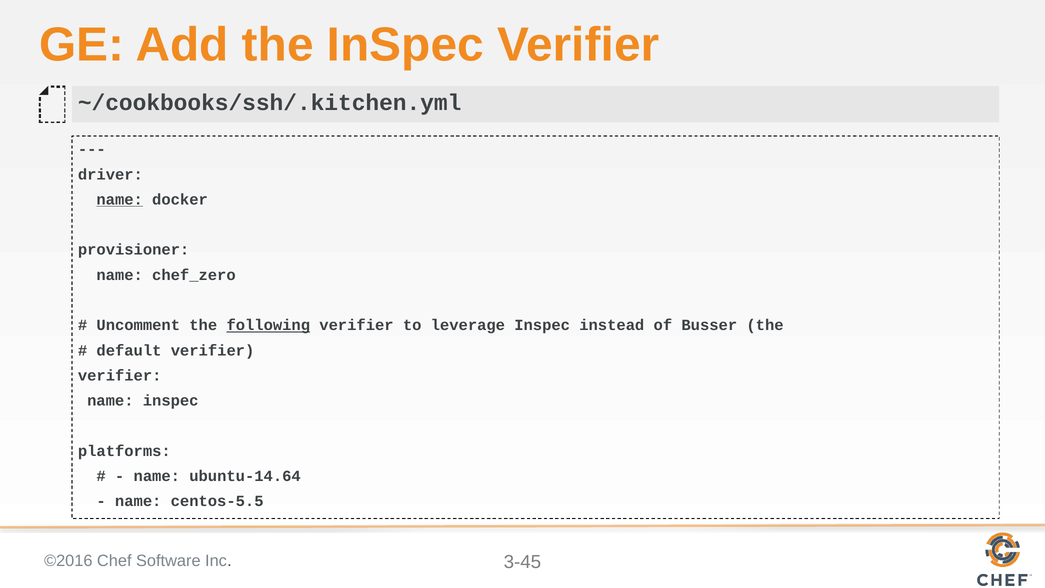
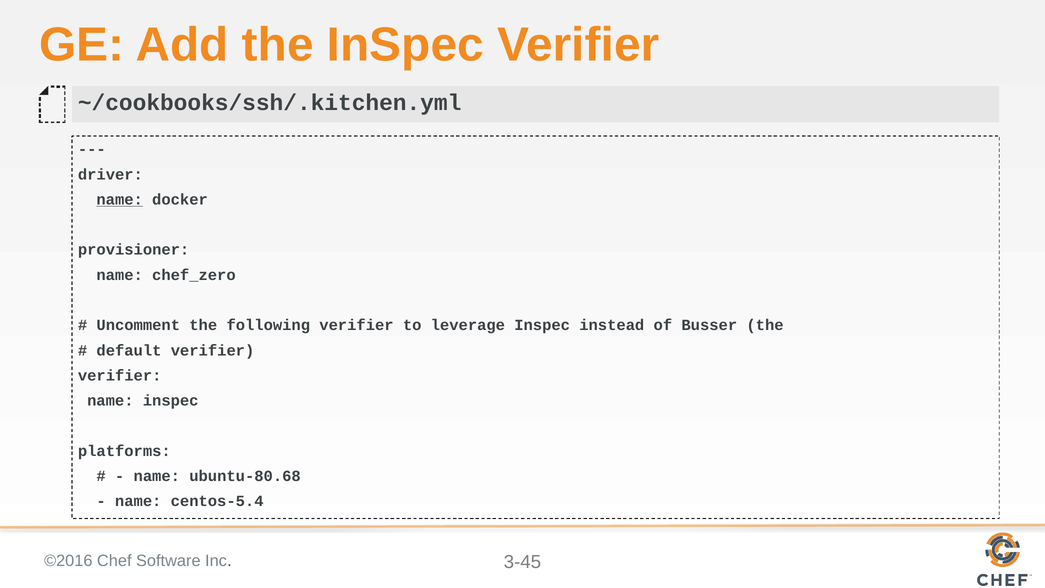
following underline: present -> none (268, 325)
ubuntu-14.64: ubuntu-14.64 -> ubuntu-80.68 (245, 476)
centos-5.5: centos-5.5 -> centos-5.4 (217, 501)
